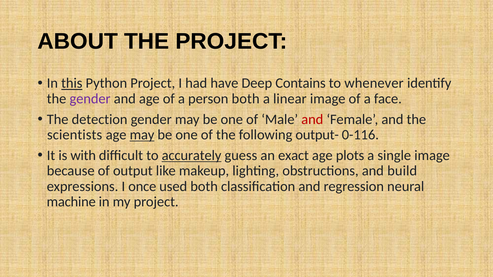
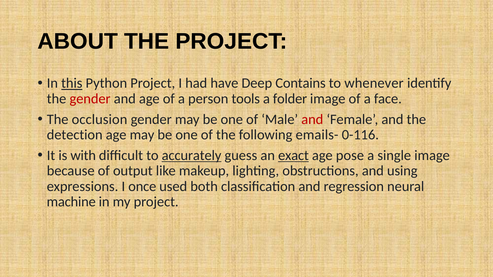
gender colour: purple -> red (90, 99)
person both: both -> tools (246, 99)
linear: linear -> folder (290, 99)
detection: detection -> occlusion (100, 119)
scientists: scientists -> detection (75, 135)
may underline: present -> none (142, 135)
output-: output- -> emails- (317, 135)
exact underline: none -> present (293, 156)
plots: plots -> pose (350, 156)
build: build -> using (402, 171)
